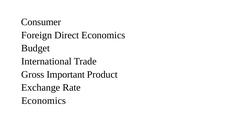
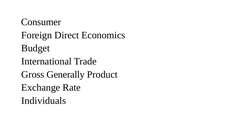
Important: Important -> Generally (66, 75)
Economics: Economics -> Individuals (44, 101)
